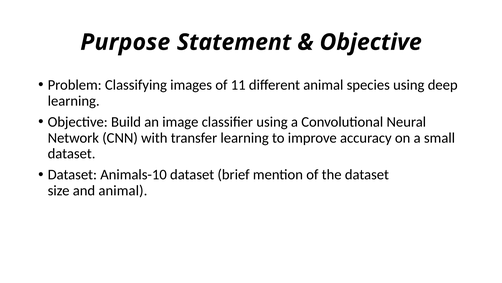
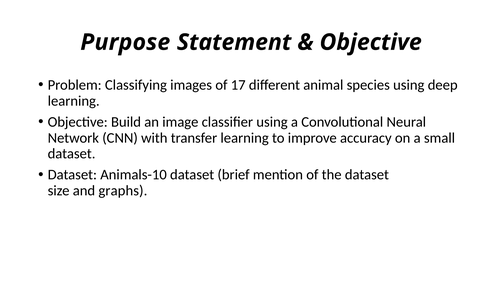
11: 11 -> 17 (238, 85)
and animal: animal -> graphs (123, 190)
